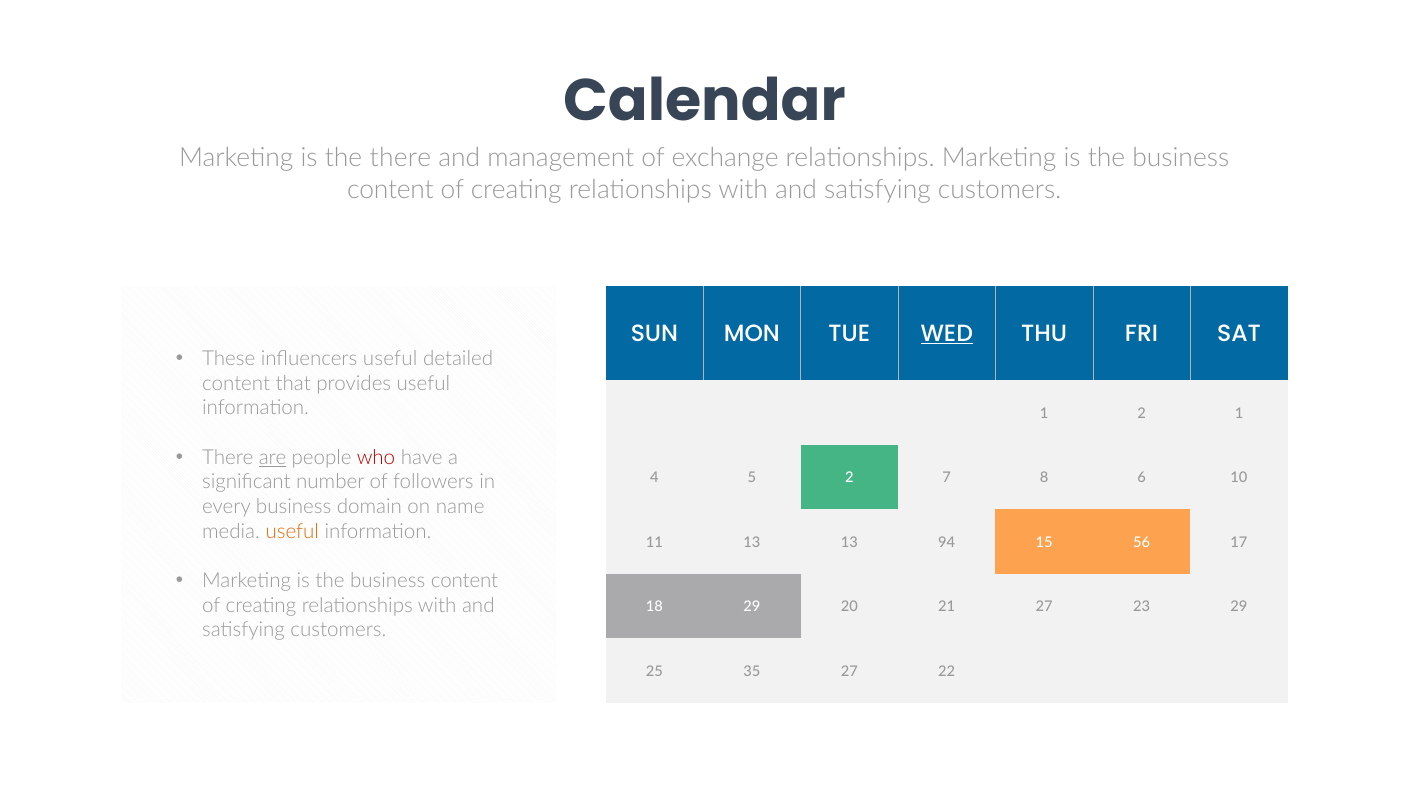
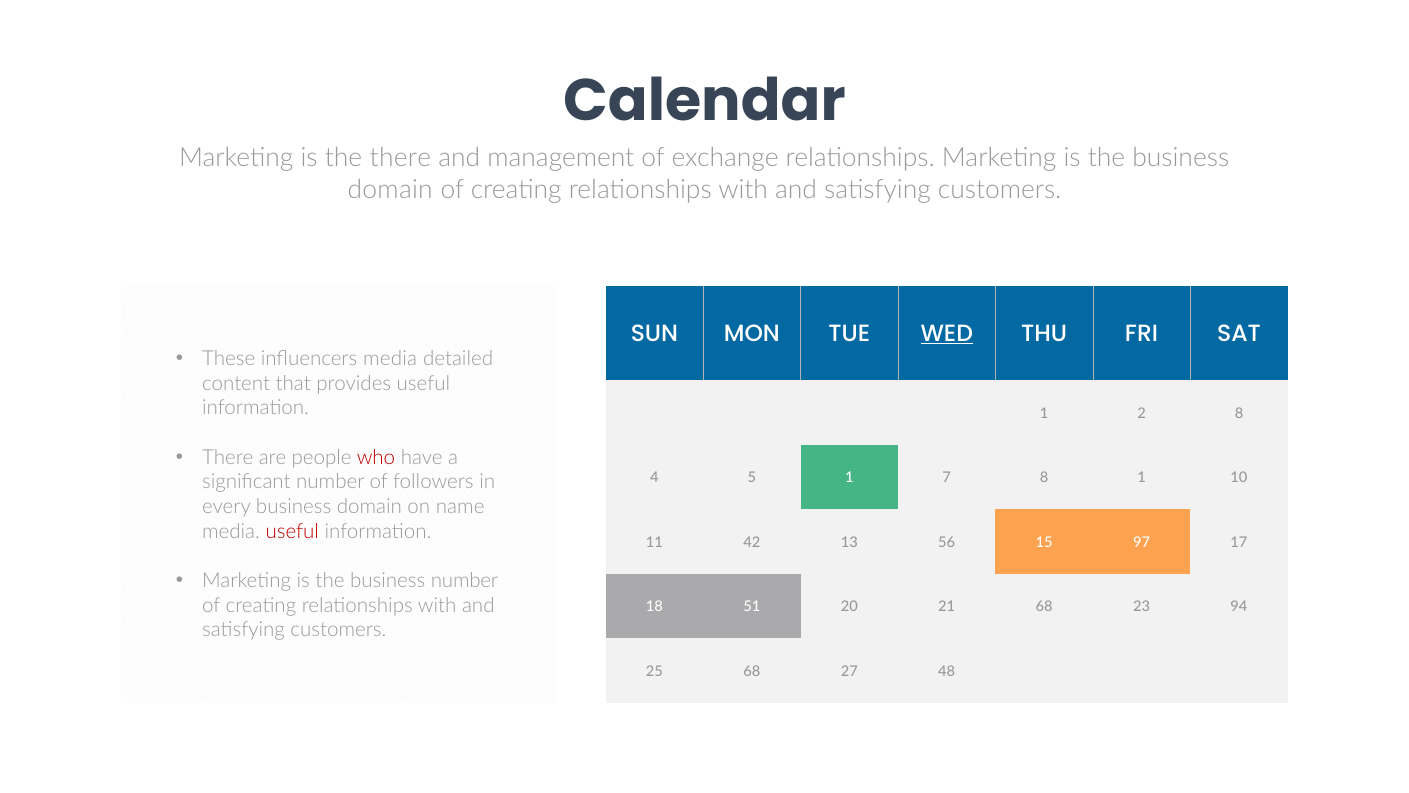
content: content -> domain (390, 190)
influencers useful: useful -> media (390, 359)
2 1: 1 -> 8 (1239, 413)
are underline: present -> none (273, 457)
5 2: 2 -> 1 (849, 478)
8 6: 6 -> 1 (1142, 478)
useful colour: orange -> red (292, 531)
11 13: 13 -> 42 (752, 542)
94: 94 -> 56 (947, 542)
56: 56 -> 97 (1142, 542)
content: content -> number (465, 581)
18 29: 29 -> 51 (752, 607)
21 27: 27 -> 68 (1044, 607)
23 29: 29 -> 94 (1239, 607)
25 35: 35 -> 68 (752, 671)
22: 22 -> 48 (947, 671)
